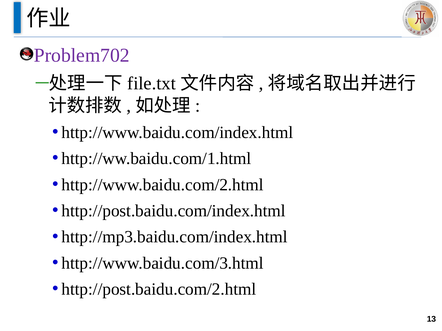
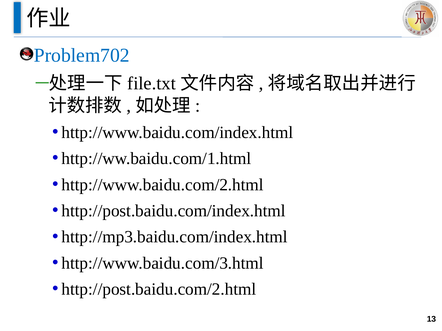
Problem702 colour: purple -> blue (82, 55)
